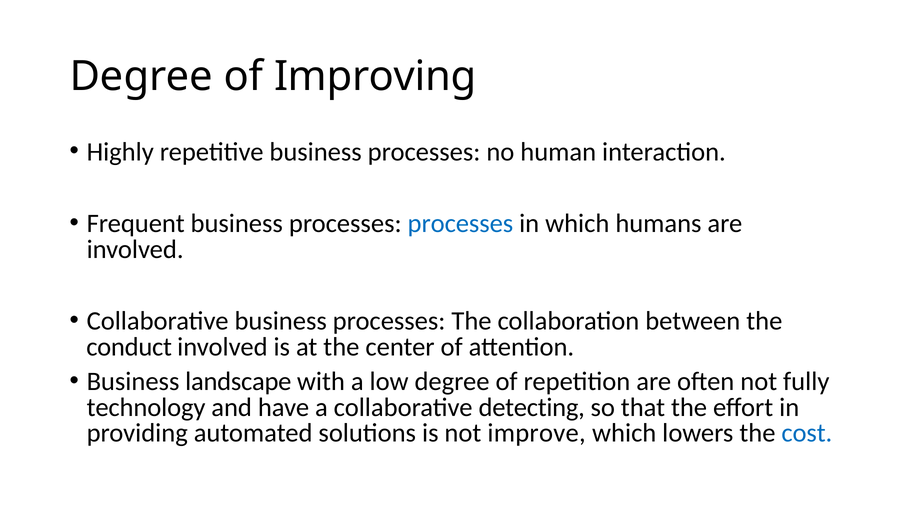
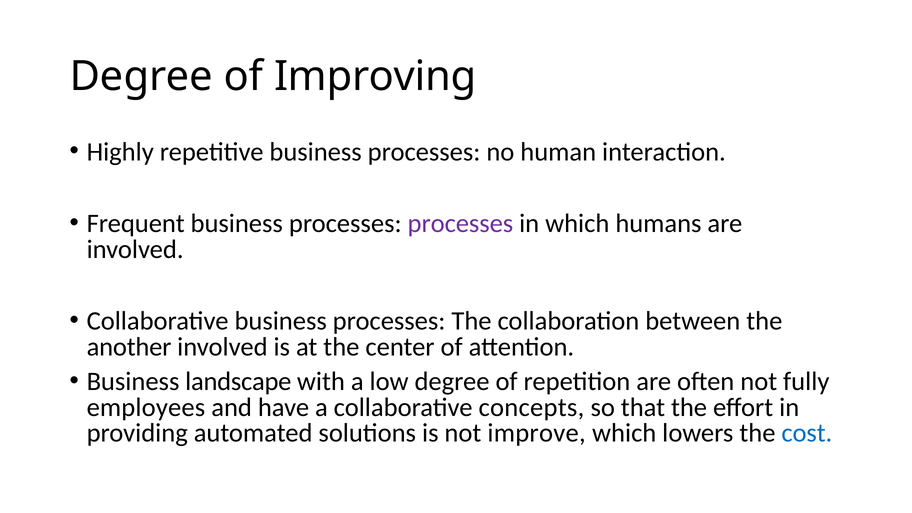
processes colour: blue -> purple (460, 224)
conduct: conduct -> another (129, 347)
technology: technology -> employees (146, 407)
detecting: detecting -> concepts (531, 407)
